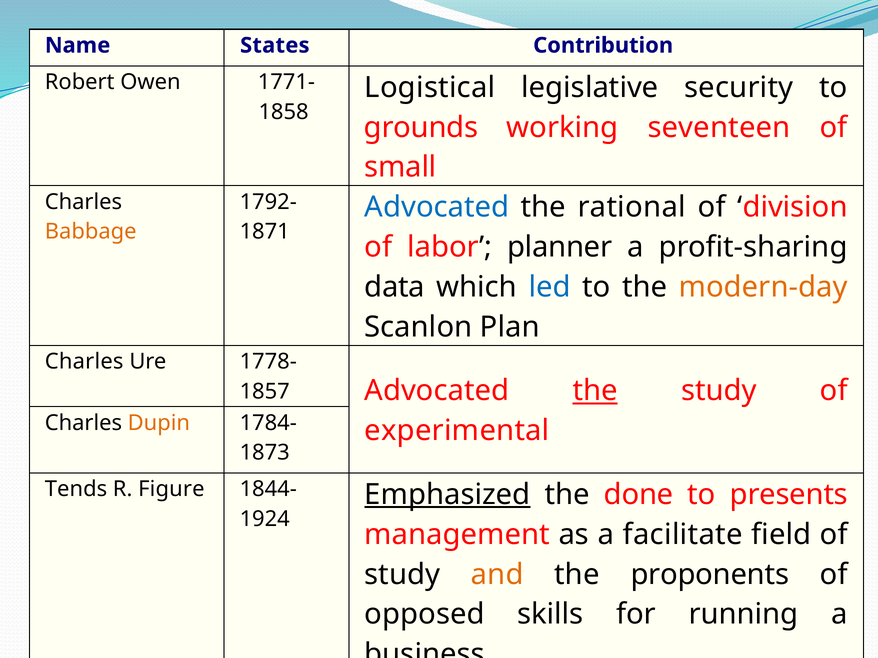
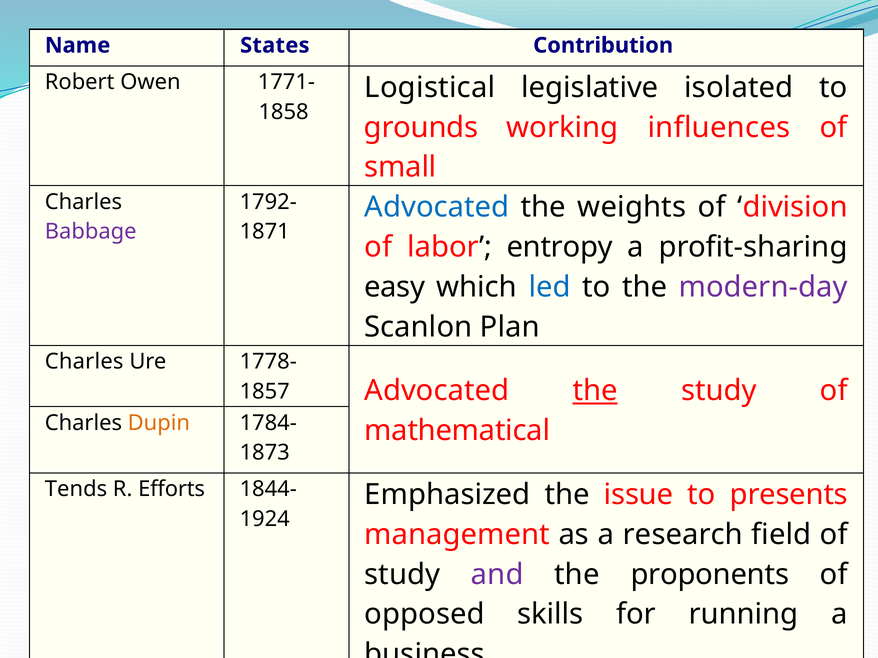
security: security -> isolated (739, 88)
seventeen: seventeen -> influences (719, 127)
rational: rational -> weights (632, 207)
Babbage colour: orange -> purple (91, 232)
planner: planner -> entropy (560, 247)
data: data -> easy (395, 287)
modern-day colour: orange -> purple (763, 287)
experimental: experimental -> mathematical (457, 431)
Figure: Figure -> Efforts (172, 489)
Emphasized underline: present -> none (447, 495)
done: done -> issue (639, 495)
facilitate: facilitate -> research (683, 535)
and colour: orange -> purple (497, 575)
